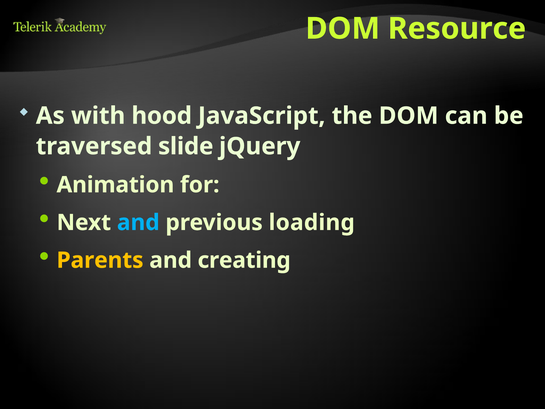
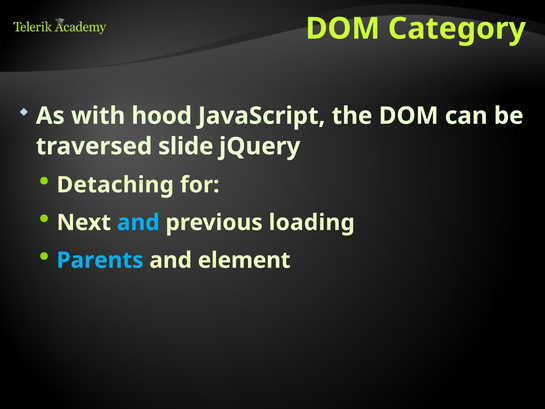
Resource: Resource -> Category (457, 29)
Animation: Animation -> Detaching (115, 185)
Parents colour: yellow -> light blue (100, 260)
creating: creating -> element (244, 260)
